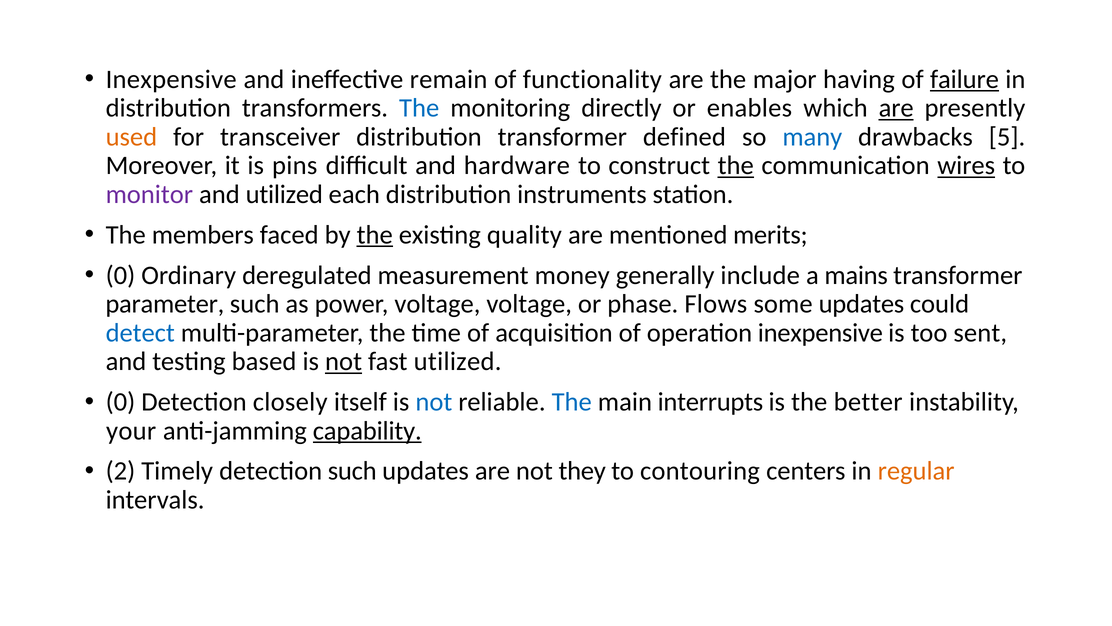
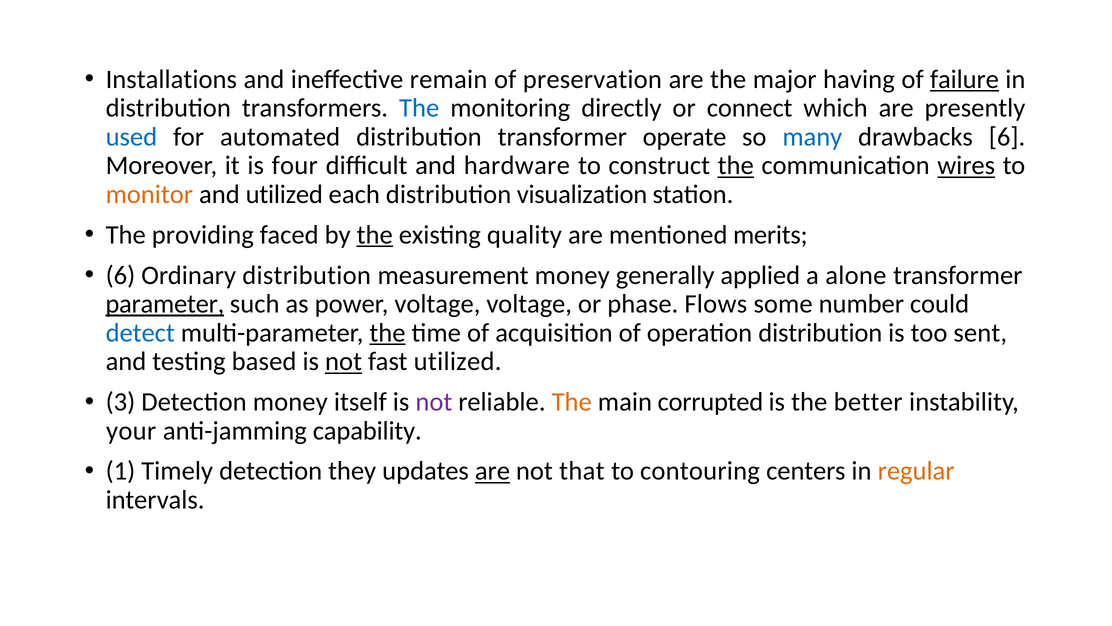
Inexpensive: Inexpensive -> Installations (171, 79)
functionality: functionality -> preservation (592, 79)
enables: enables -> connect (750, 108)
are underline: present -> none (896, 108)
used colour: orange -> blue (131, 137)
transceiver: transceiver -> automated (280, 137)
defined: defined -> operate (685, 137)
drawbacks 5: 5 -> 6 (1007, 137)
pins: pins -> four (295, 166)
monitor colour: purple -> orange (149, 194)
instruments: instruments -> visualization (582, 194)
members: members -> providing (203, 235)
0: 0 -> 6 (120, 275)
Ordinary deregulated: deregulated -> distribution (307, 275)
include: include -> applied (760, 275)
mains: mains -> alone (856, 275)
parameter underline: none -> present (165, 304)
some updates: updates -> number (861, 304)
the underline: none -> present (387, 333)
operation inexpensive: inexpensive -> distribution (820, 333)
0: 0 -> 3 (120, 402)
Detection closely: closely -> money (290, 402)
not colour: blue -> purple (434, 402)
The colour: blue -> orange (572, 402)
interrupts: interrupts -> corrupted (710, 402)
capability underline: present -> none (367, 430)
2: 2 -> 1 (120, 471)
detection such: such -> they (352, 471)
are underline: none -> present (492, 471)
they: they -> that (582, 471)
